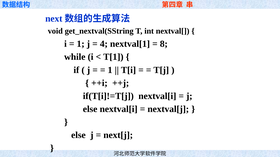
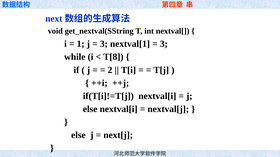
4: 4 -> 3 (104, 44)
8: 8 -> 3 (164, 44)
T[1: T[1 -> T[8 (113, 57)
1: 1 -> 2 (110, 70)
